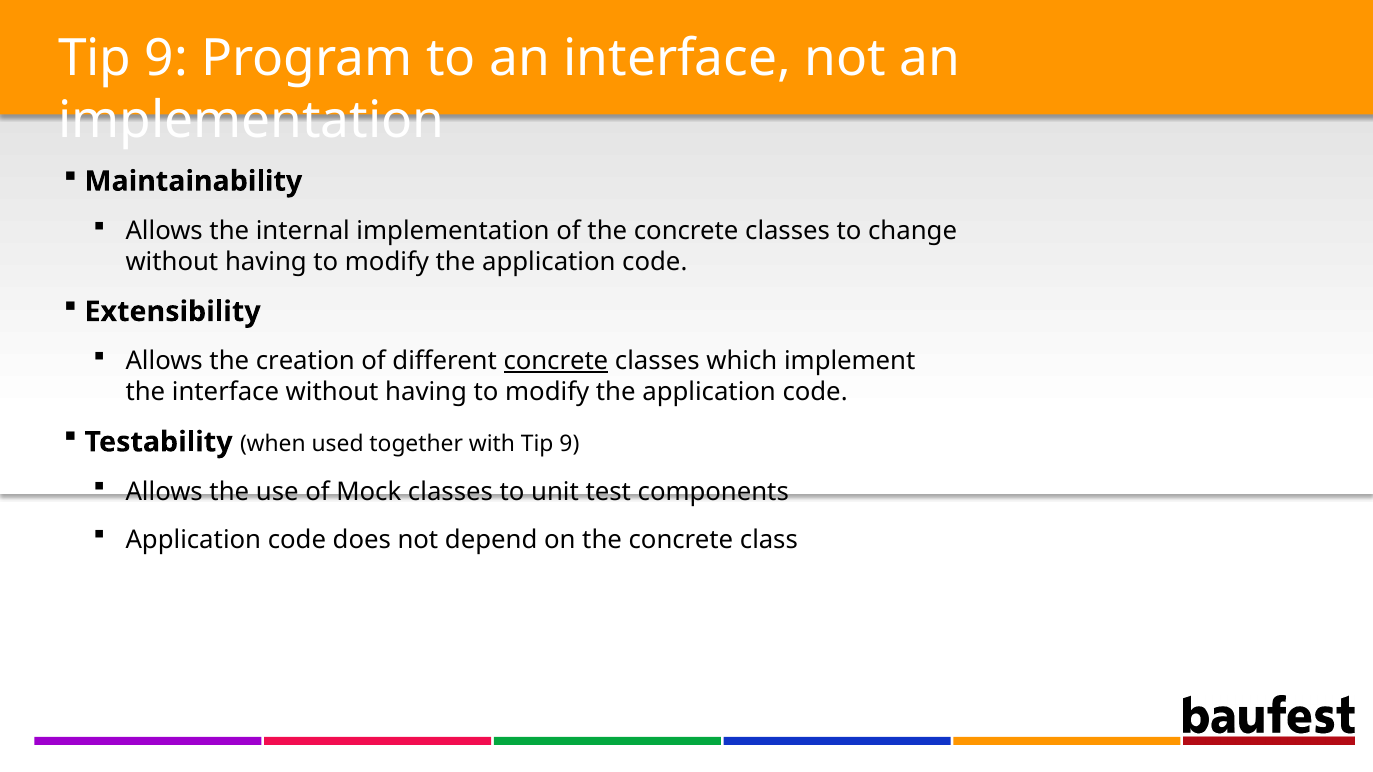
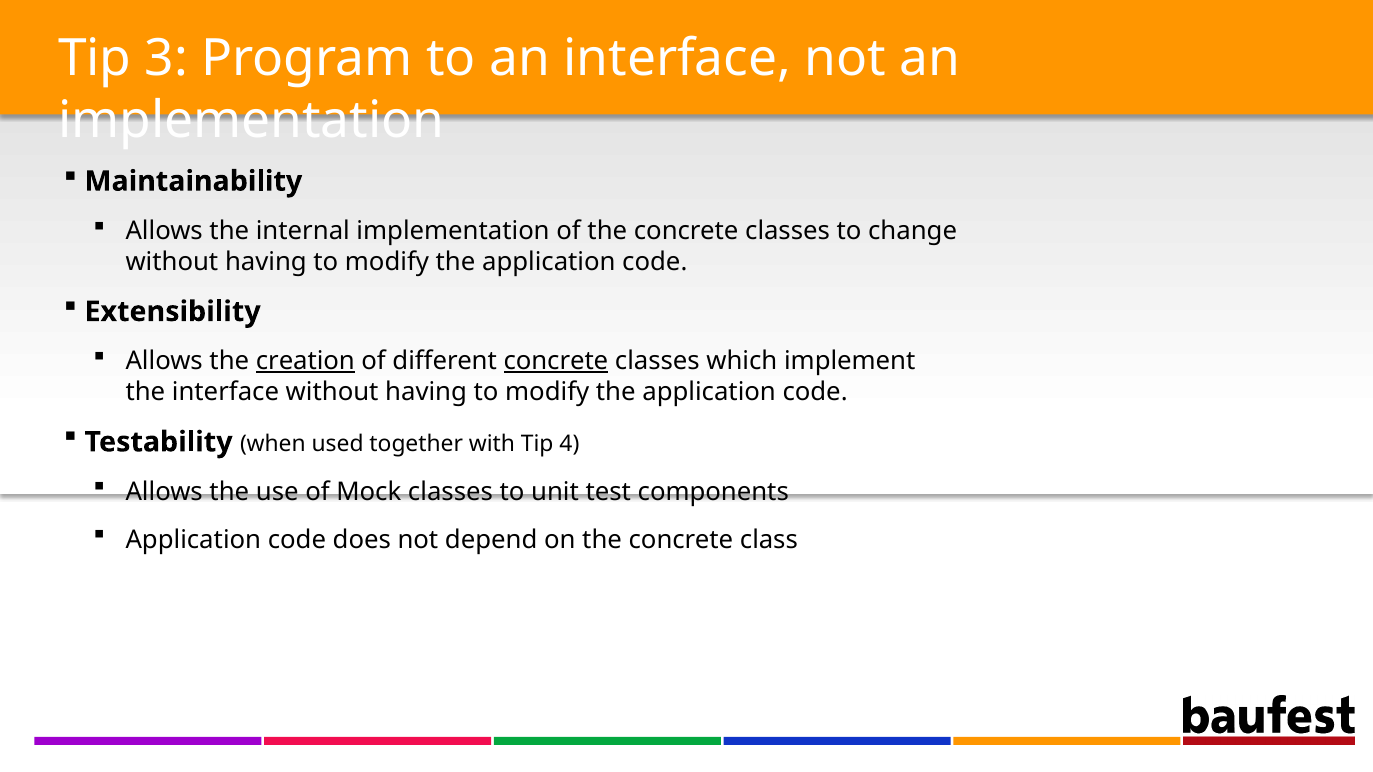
9: 9 -> 3 (167, 58)
creation underline: none -> present (305, 361)
with Tip 9: 9 -> 4 (569, 444)
